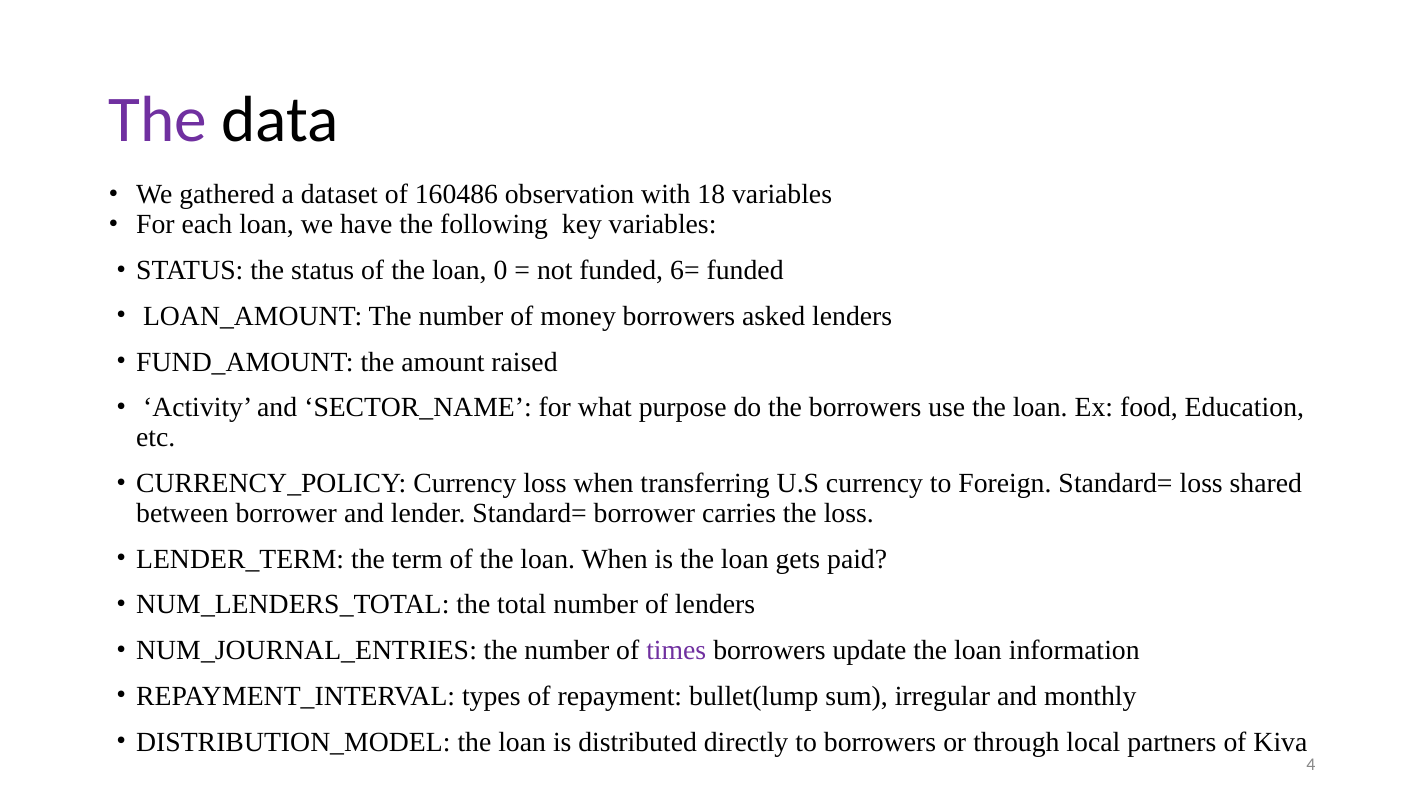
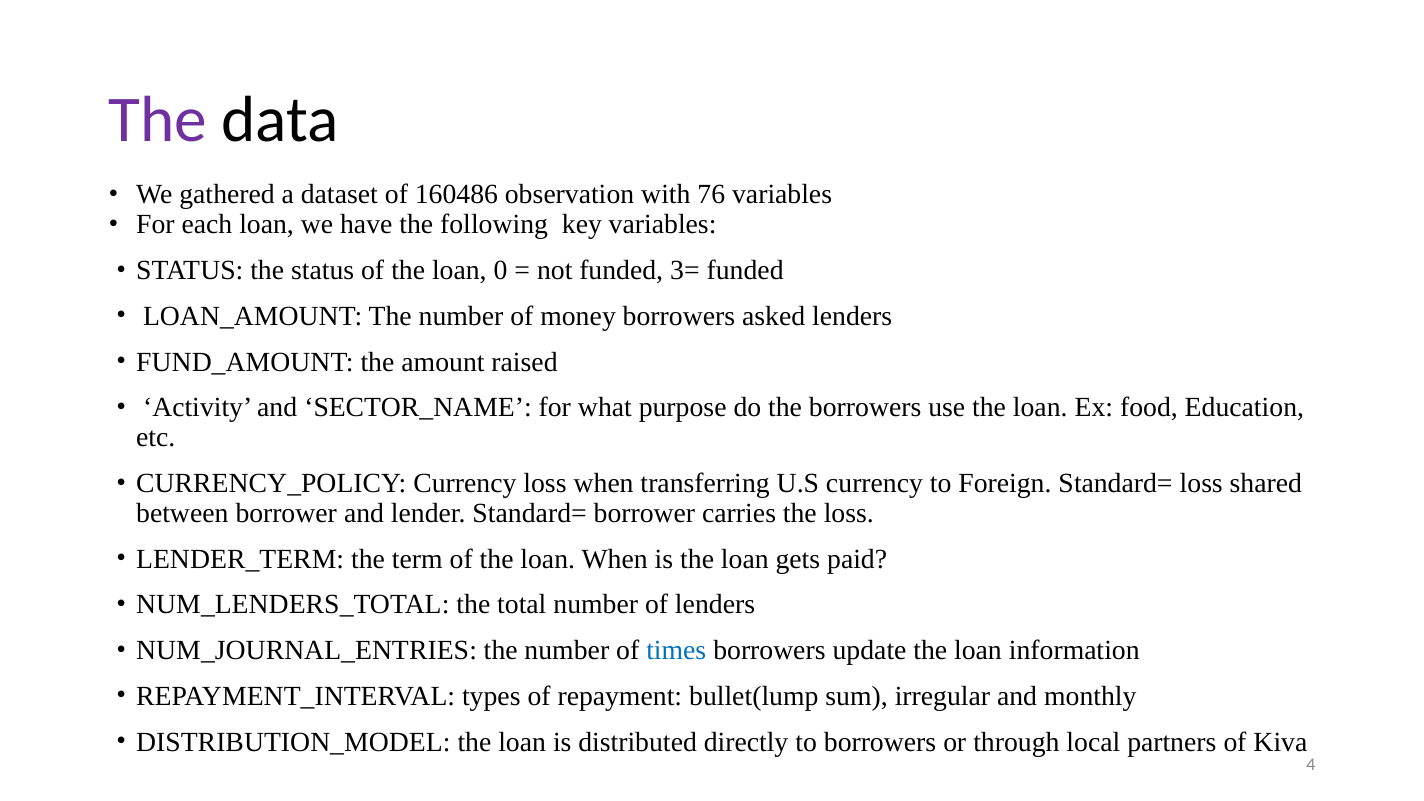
18: 18 -> 76 (711, 195)
6=: 6= -> 3= (685, 270)
times colour: purple -> blue (676, 650)
